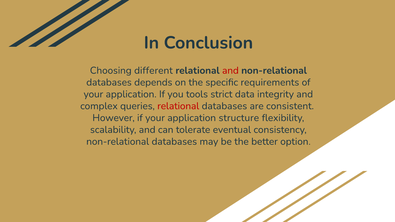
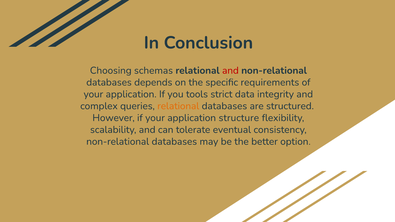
different: different -> schemas (153, 71)
relational colour: red -> orange (178, 106)
consistent: consistent -> structured (290, 106)
